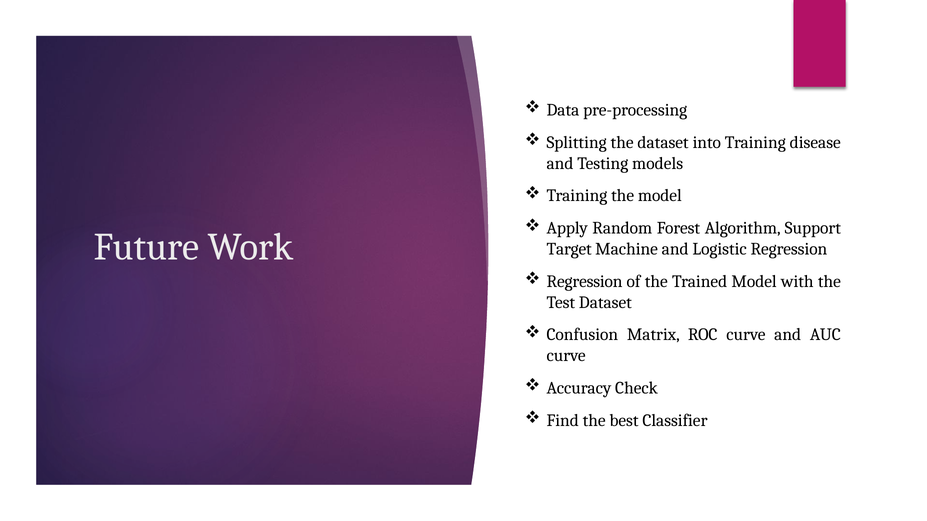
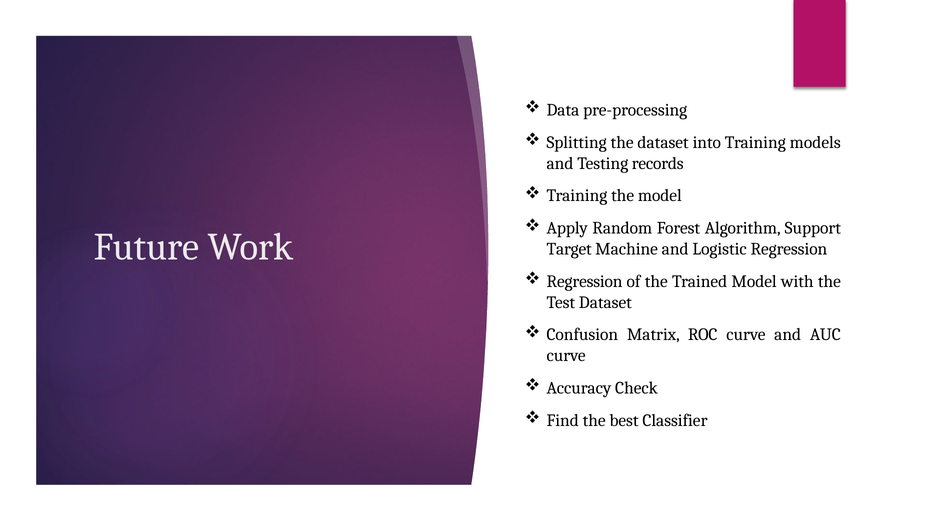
disease: disease -> models (815, 143)
models: models -> records (658, 163)
